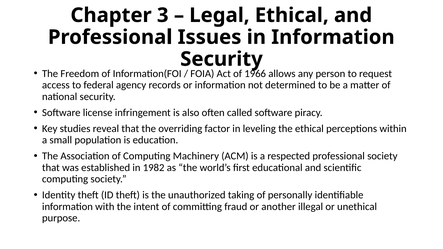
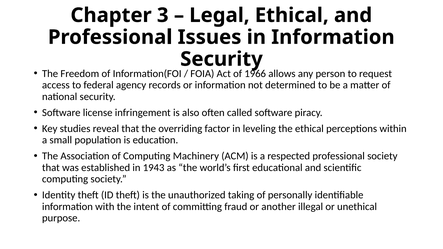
1982: 1982 -> 1943 (154, 168)
